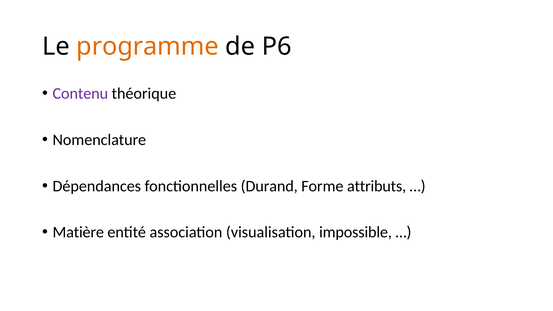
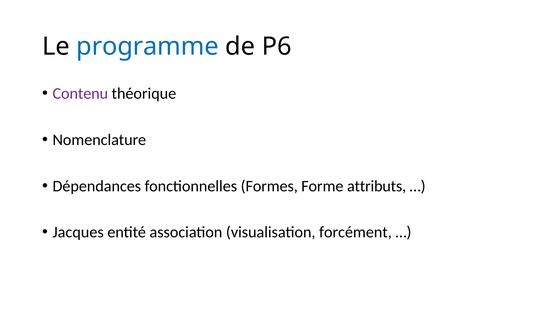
programme colour: orange -> blue (148, 46)
Durand: Durand -> Formes (269, 186)
Matière: Matière -> Jacques (78, 232)
impossible: impossible -> forcément (355, 232)
